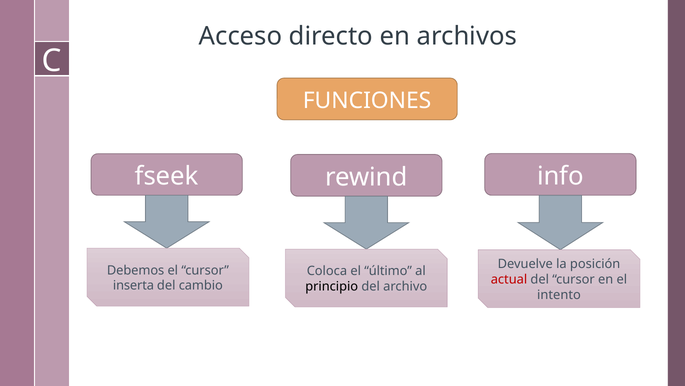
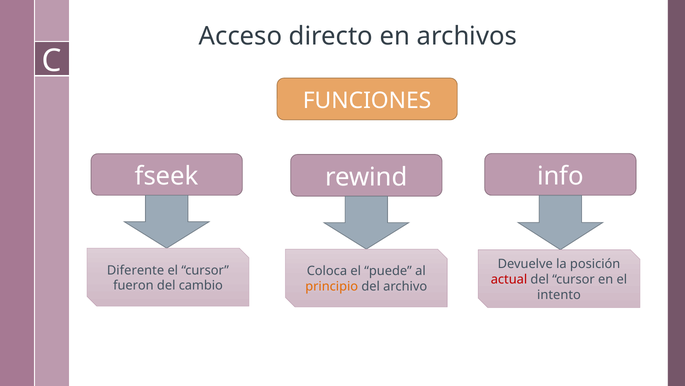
Debemos: Debemos -> Diferente (136, 270)
último: último -> puede (388, 271)
inserta: inserta -> fueron (133, 285)
principio colour: black -> orange (332, 286)
